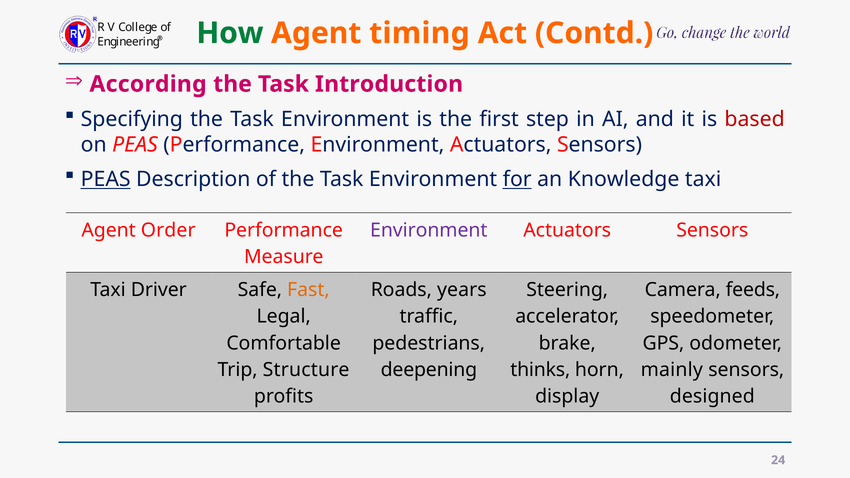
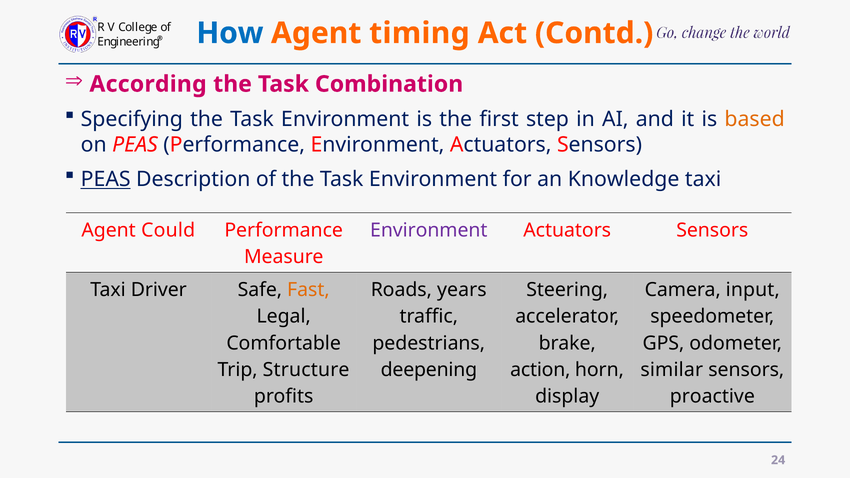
How colour: green -> blue (230, 33)
Introduction: Introduction -> Combination (389, 84)
based colour: red -> orange (755, 119)
for underline: present -> none (517, 179)
Order: Order -> Could (168, 230)
feeds: feeds -> input (753, 290)
thinks: thinks -> action (540, 370)
mainly: mainly -> similar (672, 370)
designed: designed -> proactive (712, 396)
